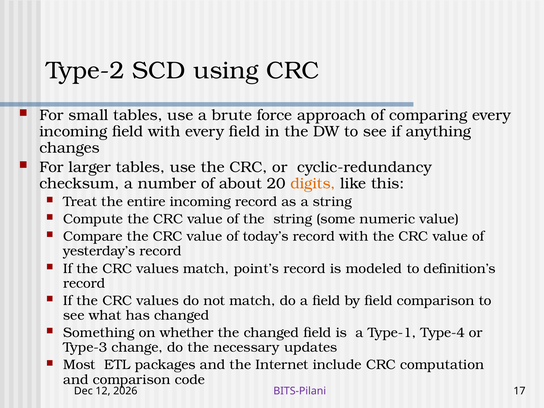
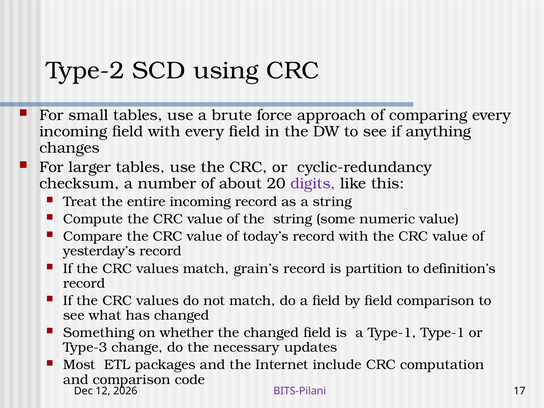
digits colour: orange -> purple (313, 183)
point’s: point’s -> grain’s (256, 269)
modeled: modeled -> partition (374, 269)
Type-1 Type-4: Type-4 -> Type-1 (443, 333)
